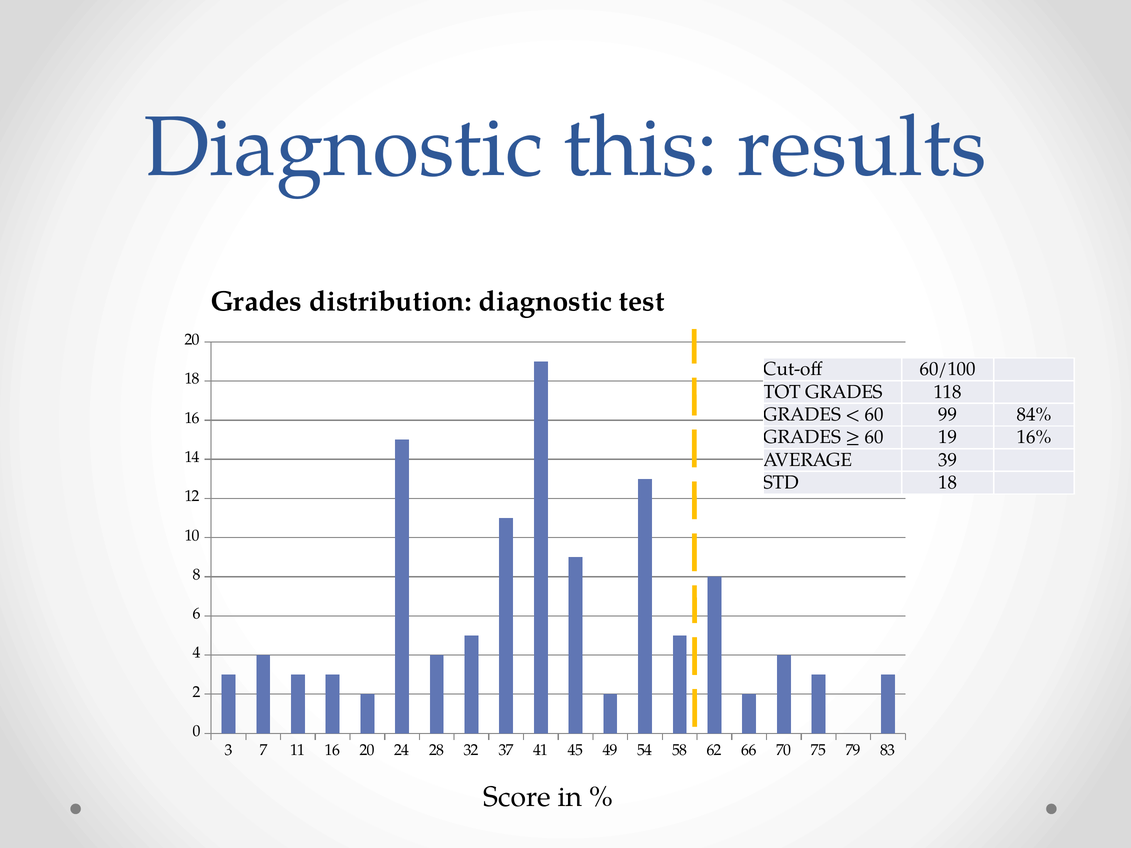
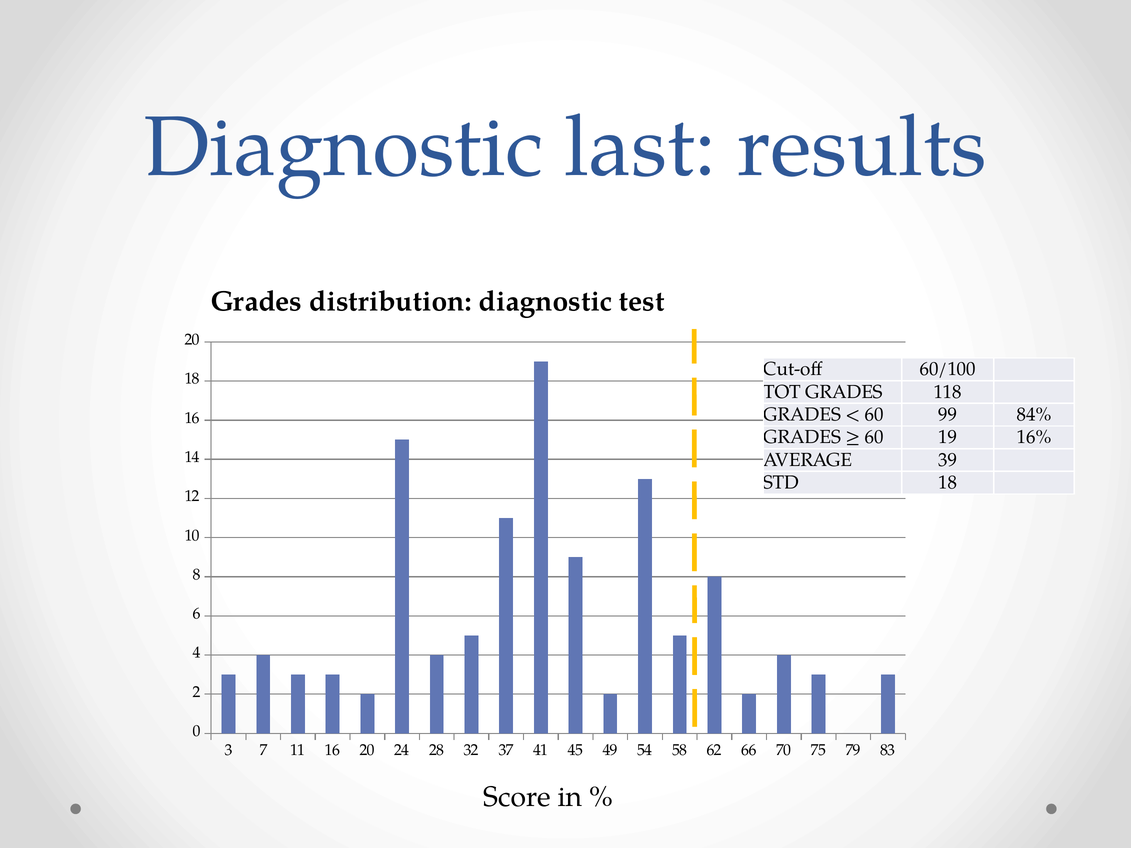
this: this -> last (640, 147)
